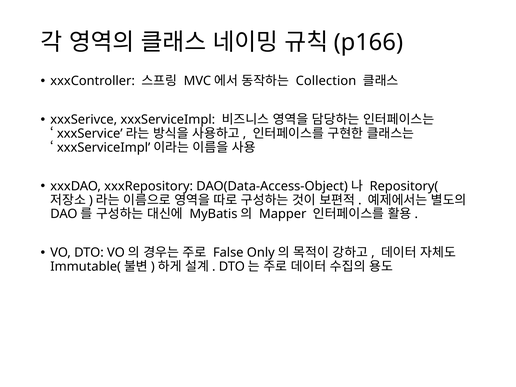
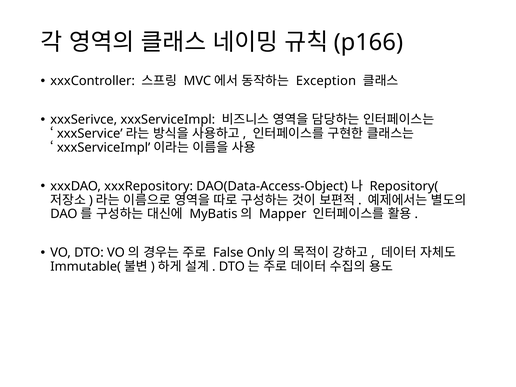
Collection: Collection -> Exception (326, 81)
